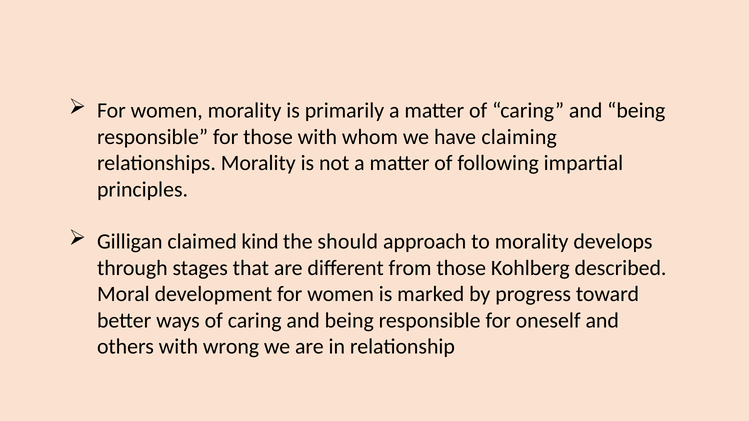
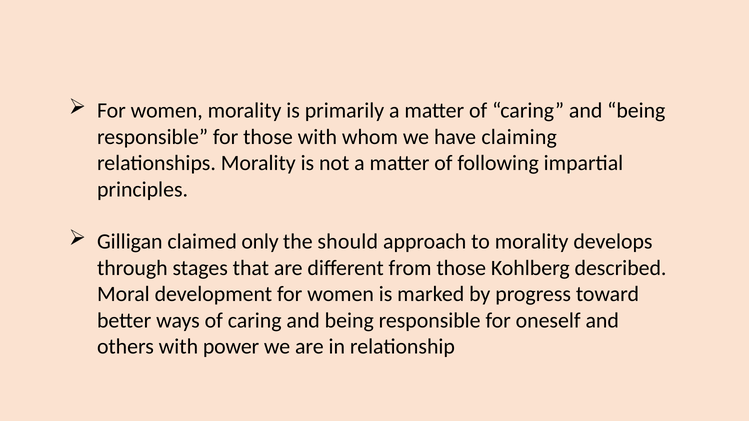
kind: kind -> only (260, 242)
wrong: wrong -> power (231, 347)
